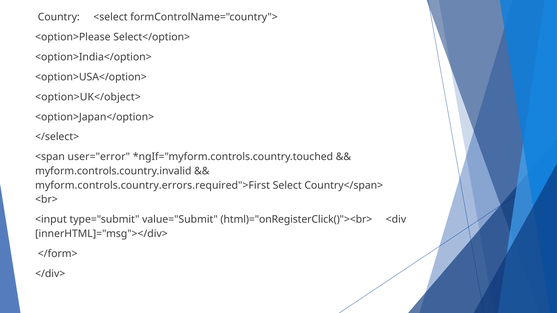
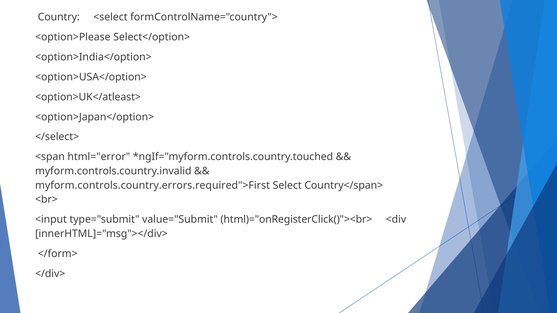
<option>UK</object>: <option>UK</object> -> <option>UK</atleast> (88, 97)
user="error: user="error -> html="error (99, 157)
